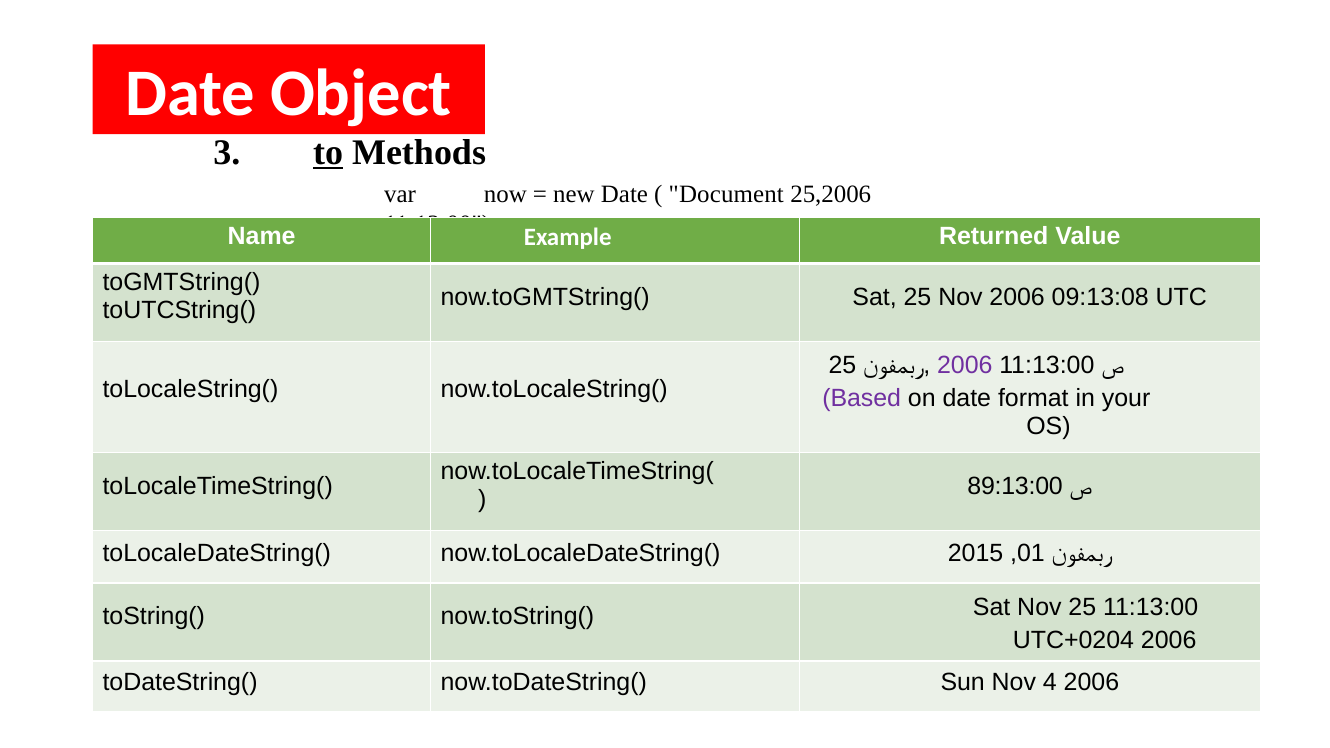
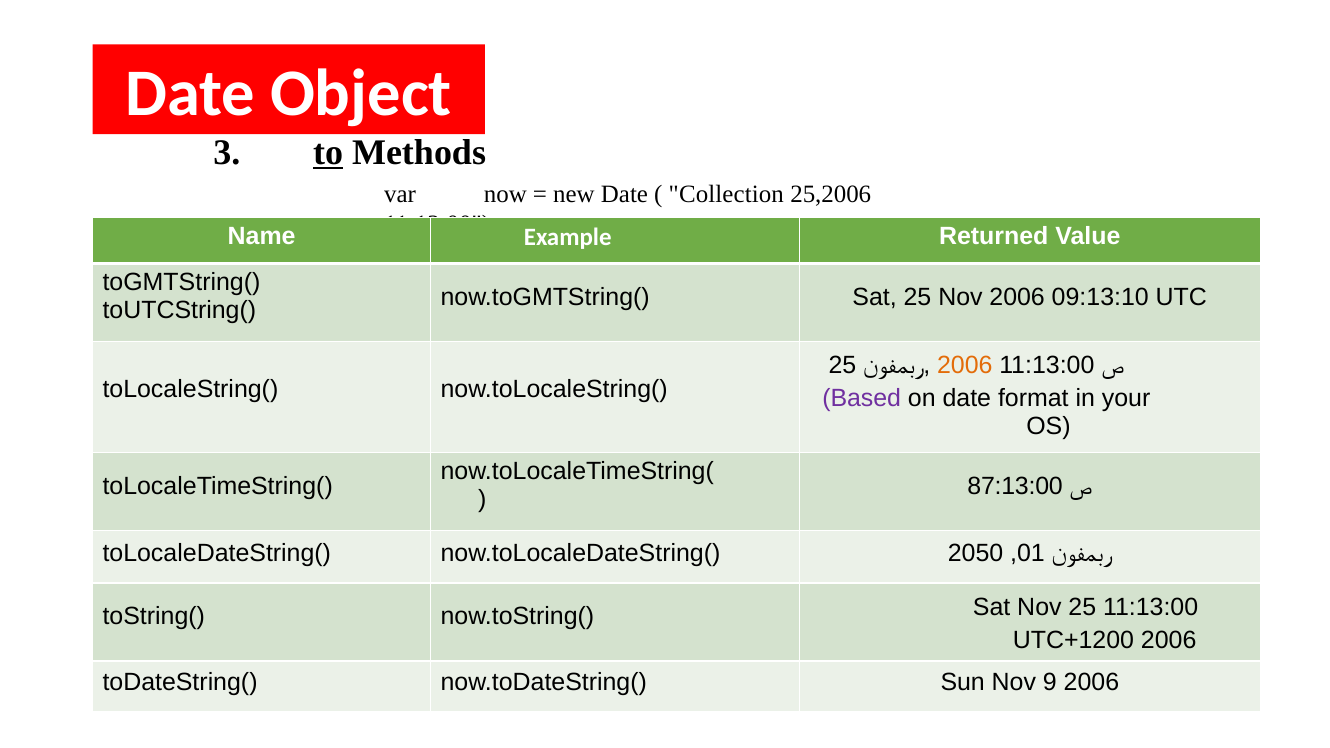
Document: Document -> Collection (726, 195)
09:13:08: 09:13:08 -> 09:13:10 (1100, 297)
2006 colour: purple -> orange (965, 366)
89:13:00: 89:13:00 -> 87:13:00 (1015, 487)
2015: 2015 -> 2050 (976, 553)
UTC+0204: UTC+0204 -> UTC+1200 (1073, 640)
4: 4 -> 9 (1050, 682)
